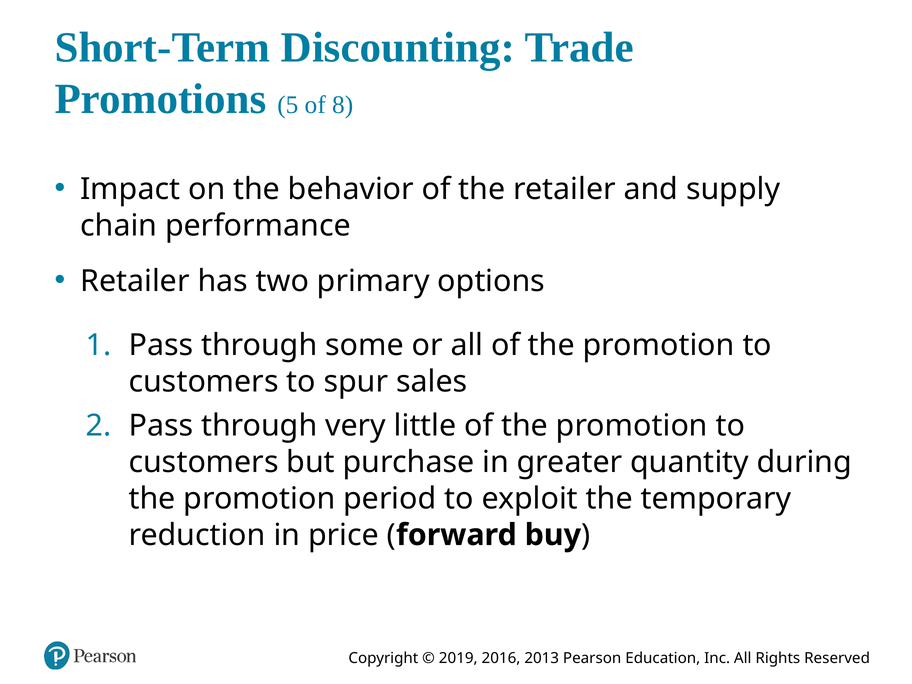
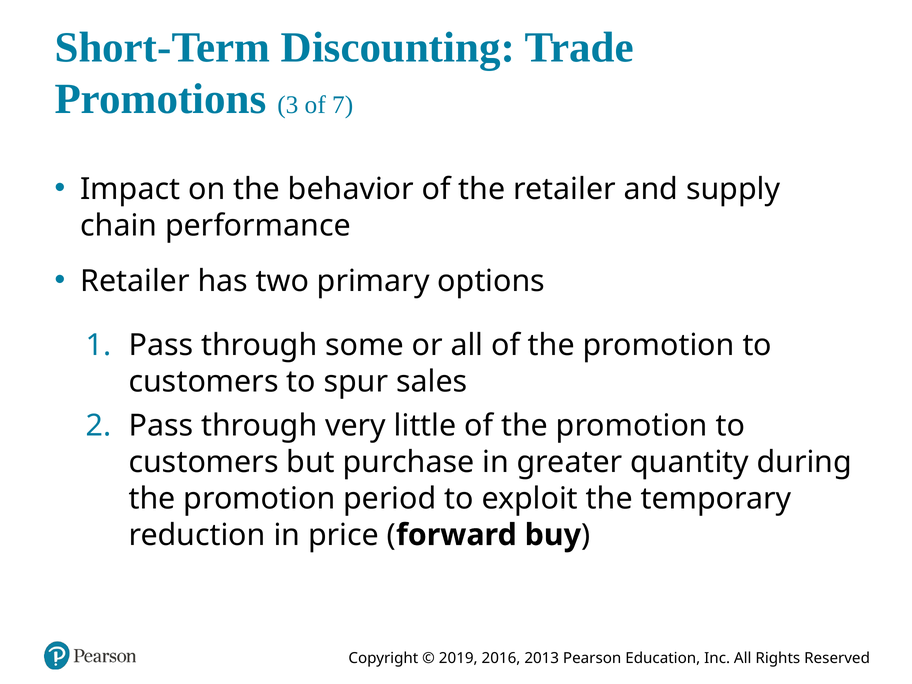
5: 5 -> 3 (288, 105)
8: 8 -> 7 (343, 105)
